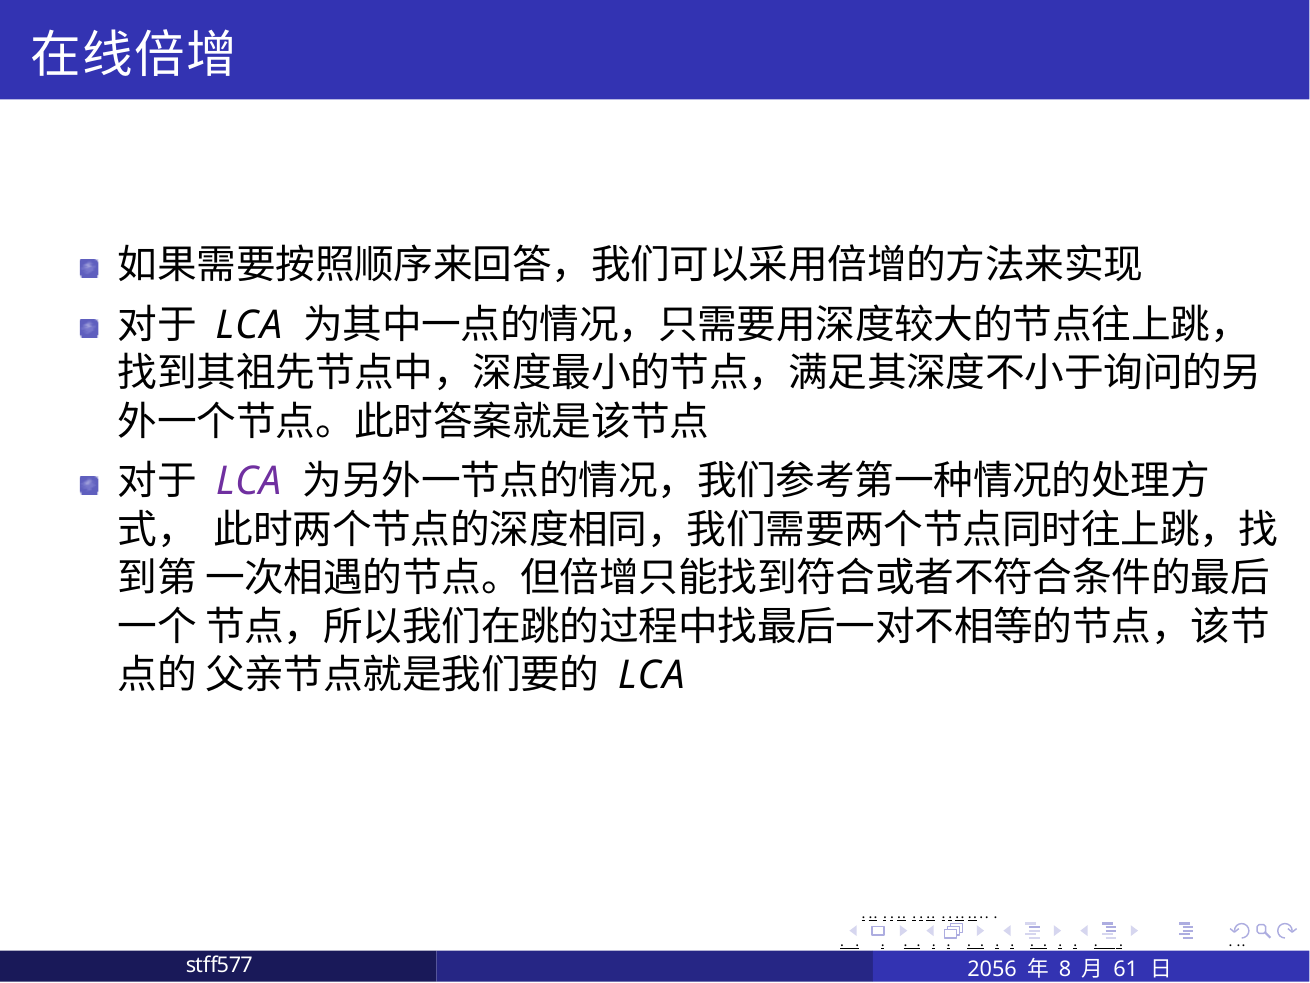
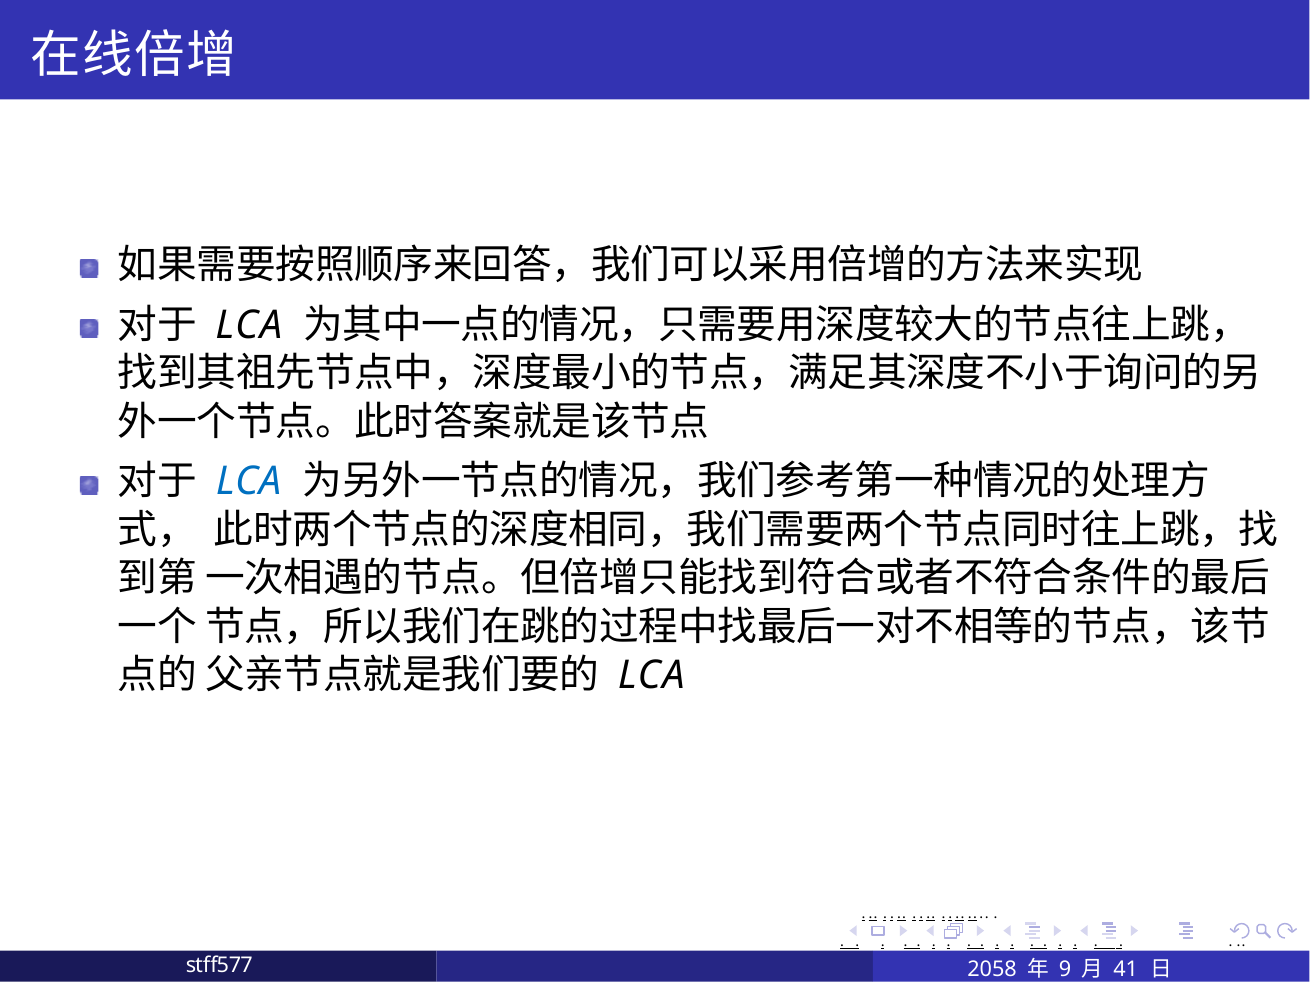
LCA colour: purple -> blue (249, 482)
2056: 2056 -> 2058 (992, 970)
8: 8 -> 9 (1065, 970)
61: 61 -> 41 (1126, 970)
